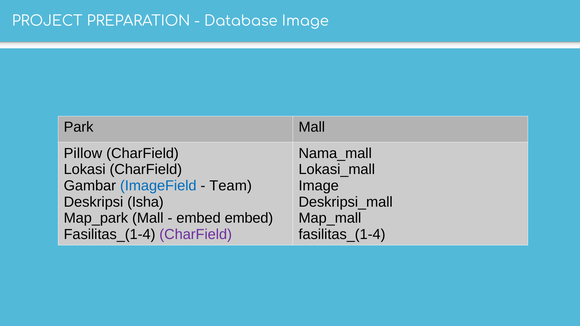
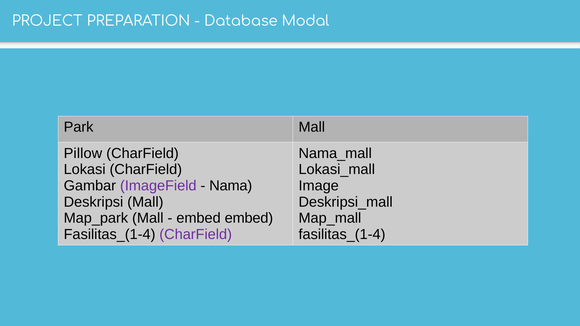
Database Image: Image -> Modal (305, 21)
ImageField colour: blue -> purple (158, 186)
Team: Team -> Nama (231, 186)
Deskripsi Isha: Isha -> Mall (145, 202)
